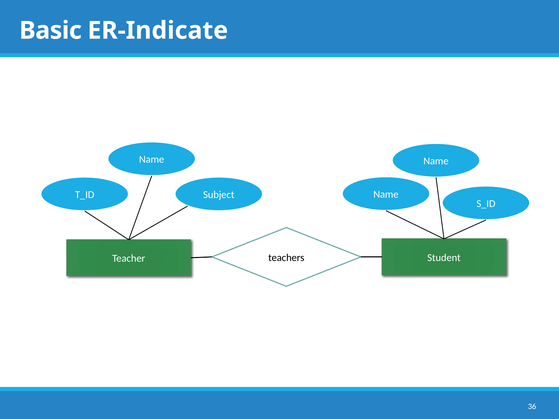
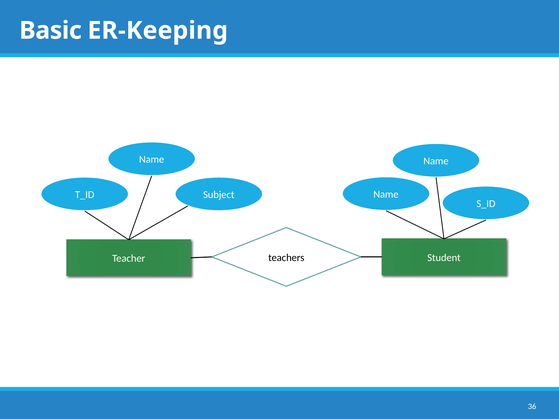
ER-Indicate: ER-Indicate -> ER-Keeping (158, 31)
